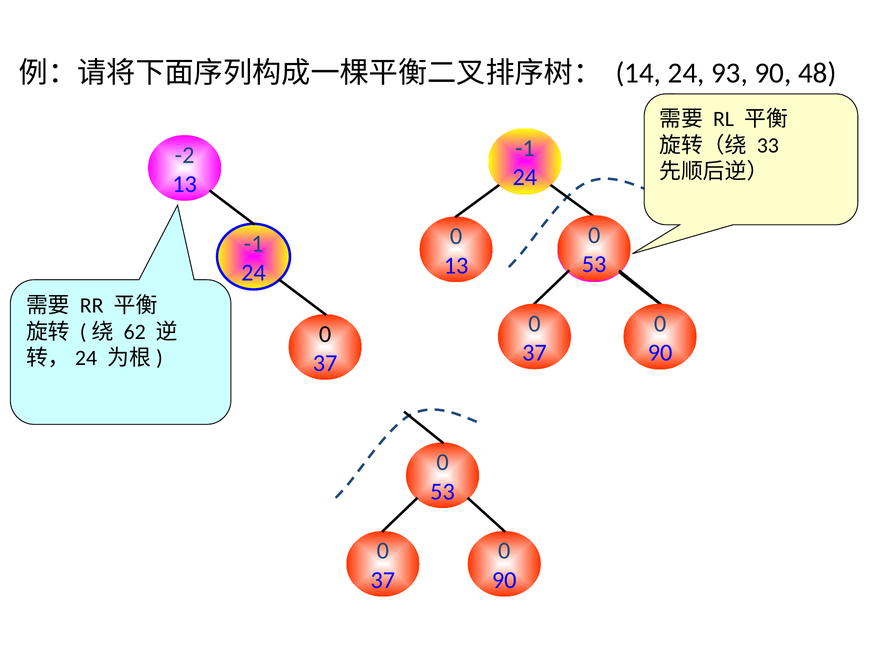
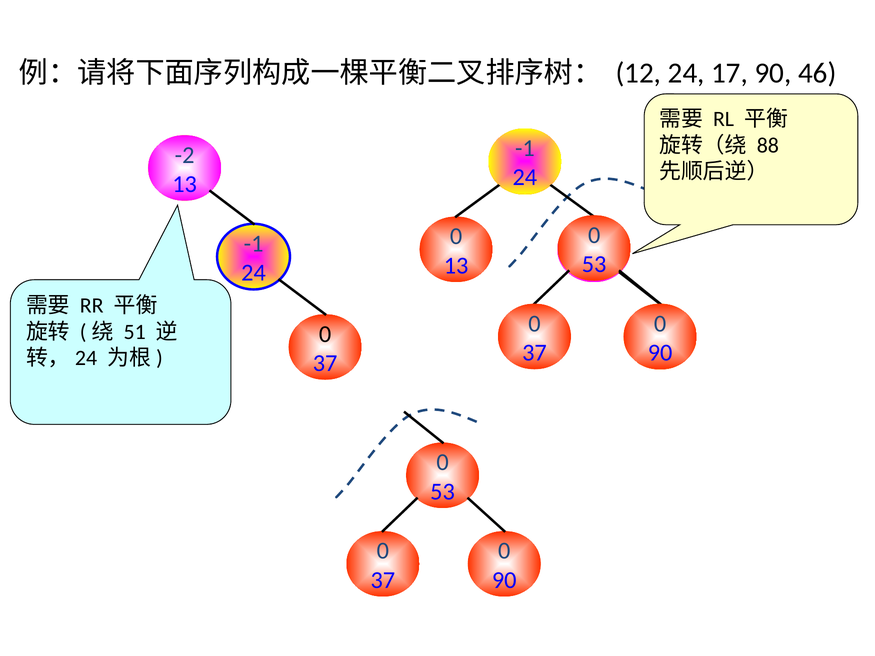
14: 14 -> 12 (638, 73)
93: 93 -> 17 (730, 73)
48: 48 -> 46 (817, 73)
33: 33 -> 88 (768, 145)
62: 62 -> 51 (135, 332)
